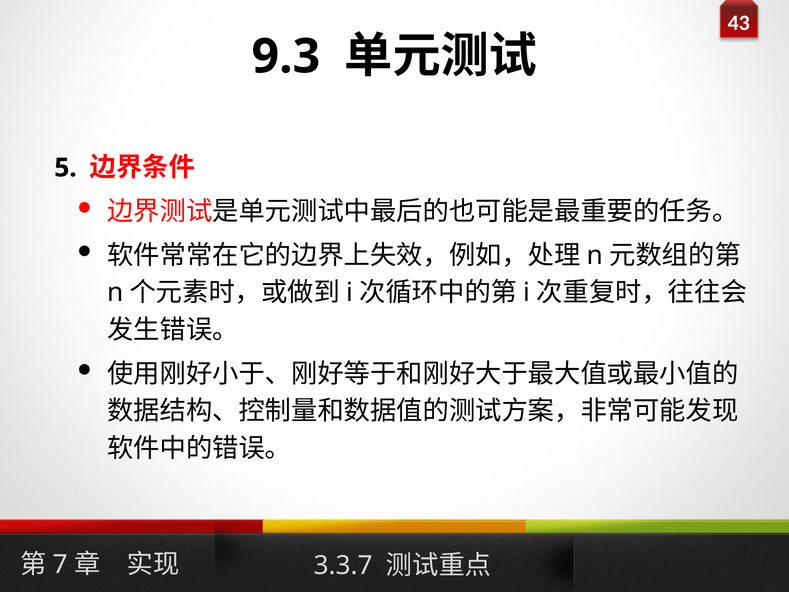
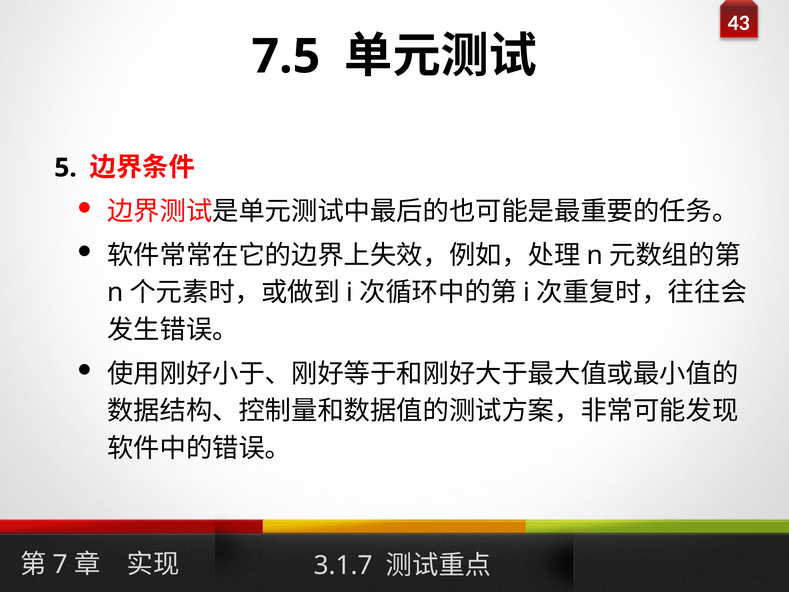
9.3: 9.3 -> 7.5 (286, 56)
3.3.7: 3.3.7 -> 3.1.7 (343, 565)
